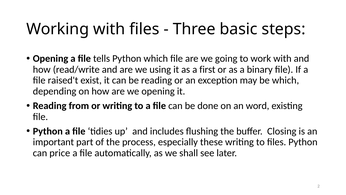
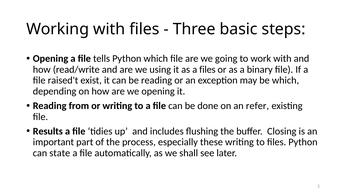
a first: first -> files (207, 69)
word: word -> refer (257, 106)
Python: Python -> Results (48, 131)
price: price -> state (60, 153)
